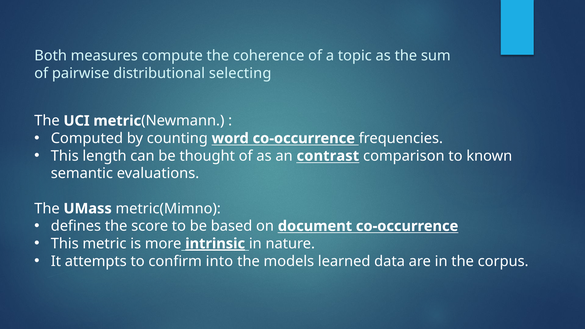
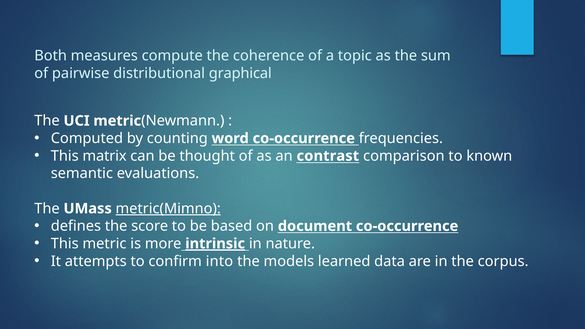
selecting: selecting -> graphical (240, 73)
length: length -> matrix (105, 156)
metric(Mimno underline: none -> present (168, 209)
